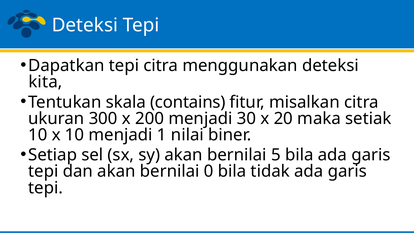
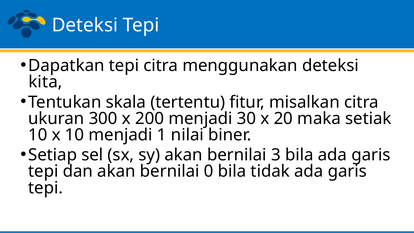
contains: contains -> tertentu (188, 102)
5: 5 -> 3 (276, 155)
